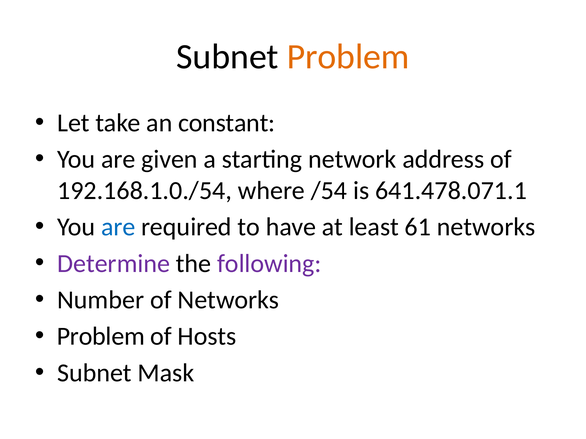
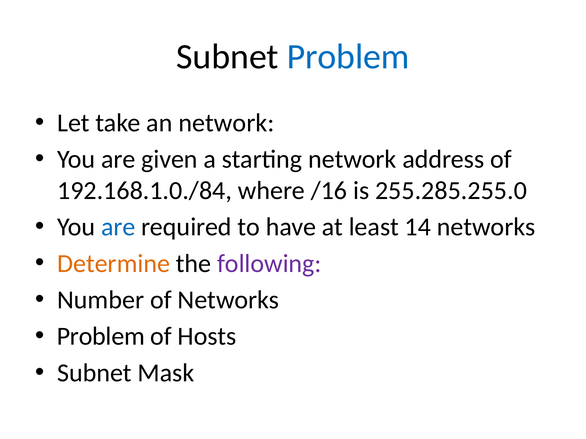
Problem colour: orange -> blue (348, 57)
an constant: constant -> network (226, 123)
192.168.1.0./54: 192.168.1.0./54 -> 192.168.1.0./84 (145, 191)
/54: /54 -> /16 (329, 191)
641.478.071.1: 641.478.071.1 -> 255.285.255.0 (451, 191)
61: 61 -> 14 (418, 227)
Determine colour: purple -> orange (114, 264)
